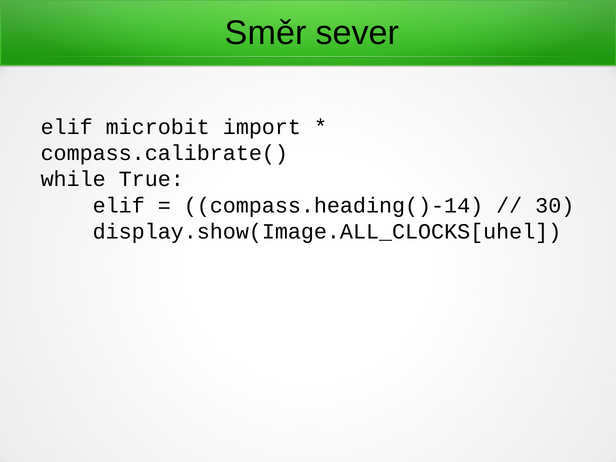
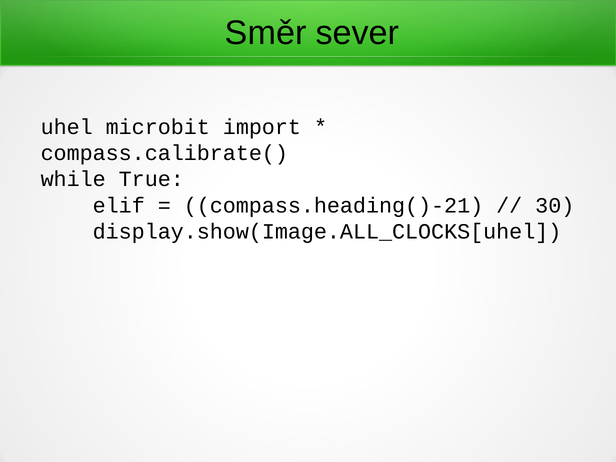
elif: elif -> uhel (67, 127)
compass.heading()-14: compass.heading()-14 -> compass.heading()-21 (333, 205)
